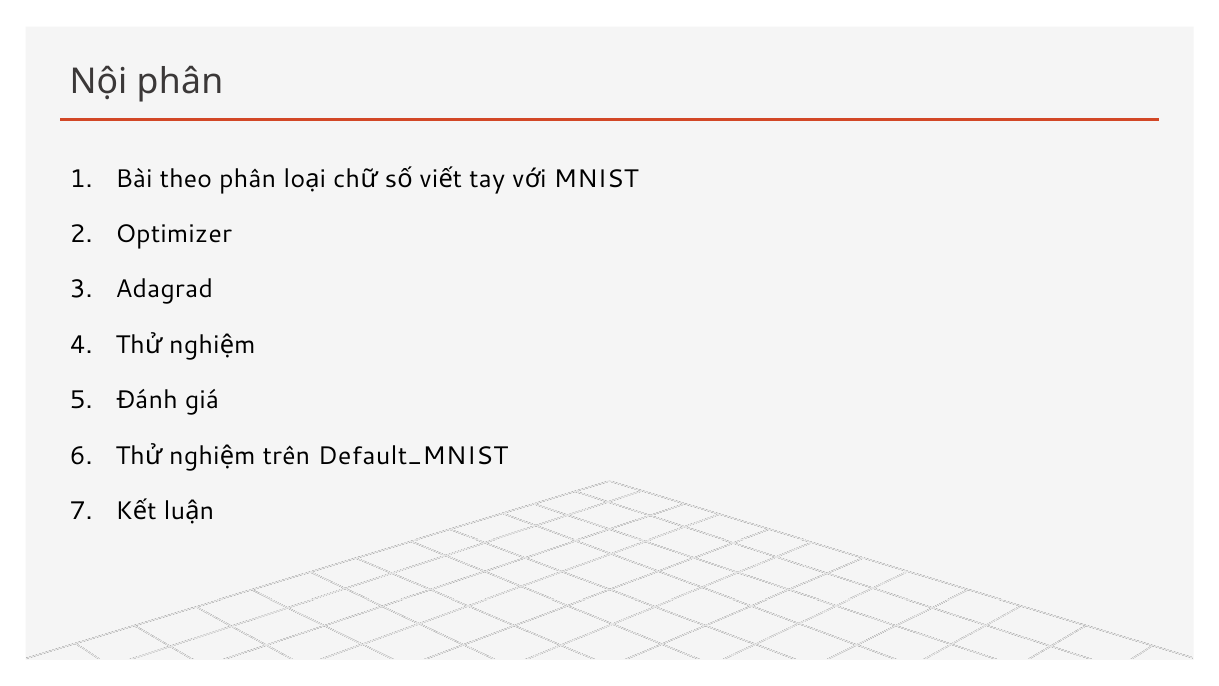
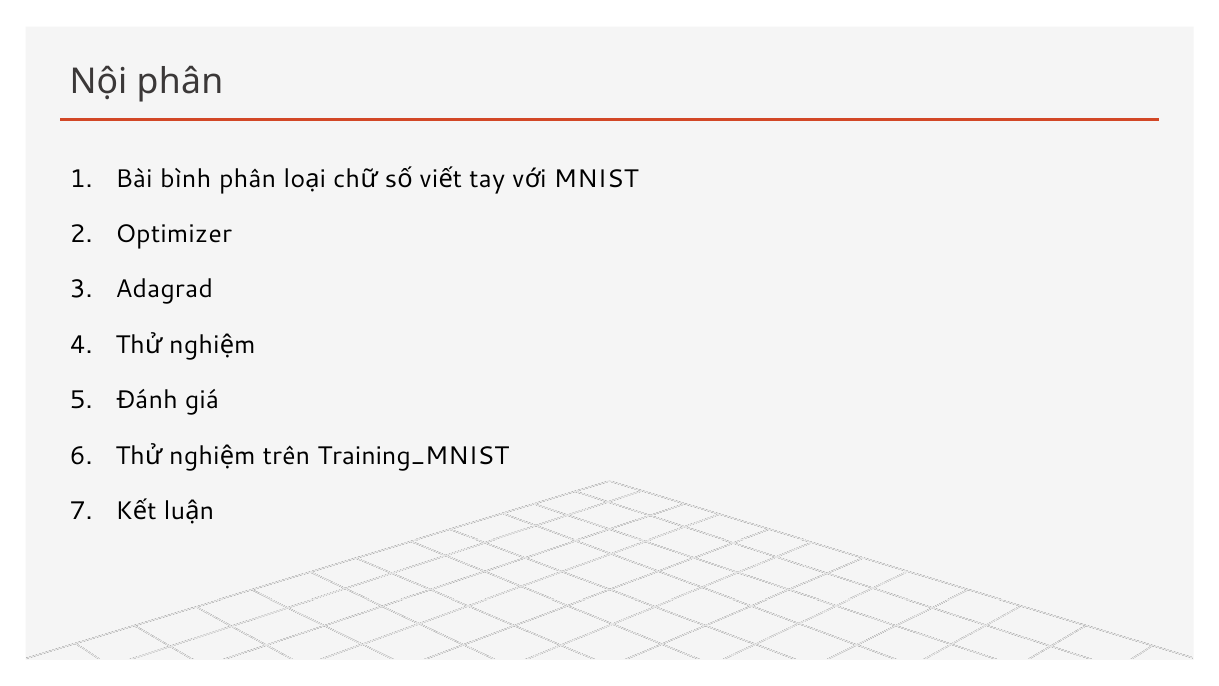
theo: theo -> bình (186, 179)
Default_MNIST: Default_MNIST -> Training_MNIST (413, 456)
